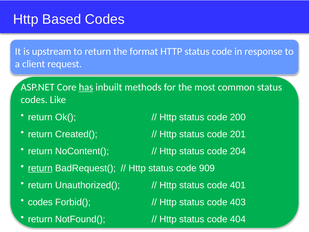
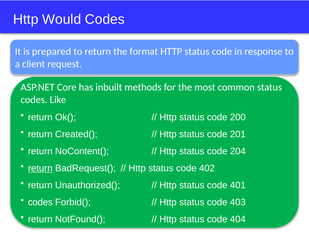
Based: Based -> Would (62, 19)
upstream: upstream -> prepared (52, 52)
has underline: present -> none (86, 87)
909: 909 -> 402 (207, 168)
